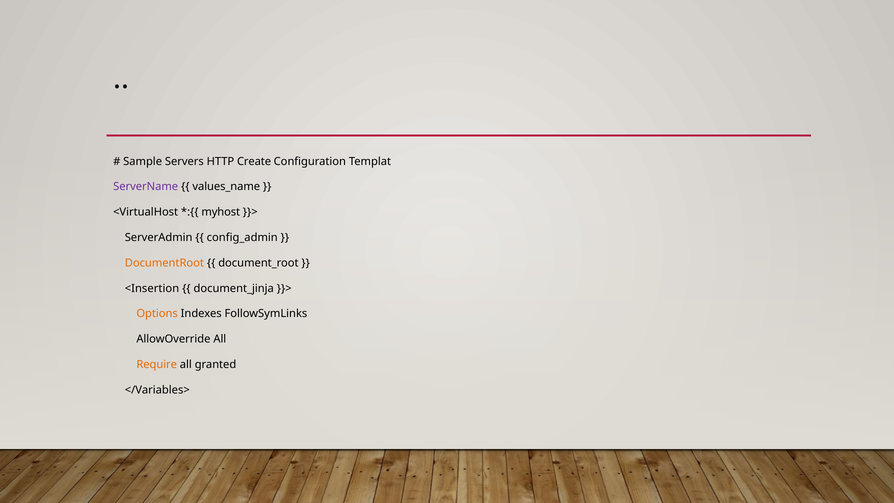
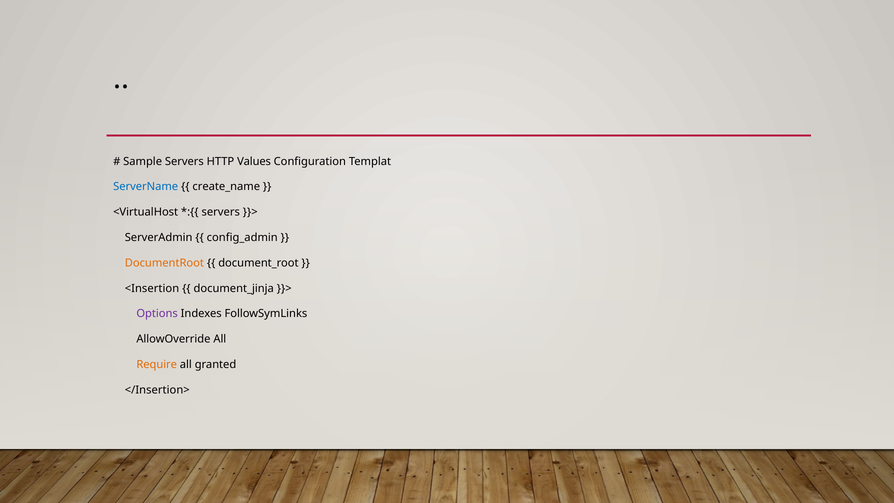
Create: Create -> Values (254, 161)
ServerName colour: purple -> blue (146, 187)
values_name: values_name -> create_name (226, 187)
myhost: myhost -> servers (221, 212)
Options colour: orange -> purple (157, 314)
</Variables>: </Variables> -> </Insertion> (157, 390)
